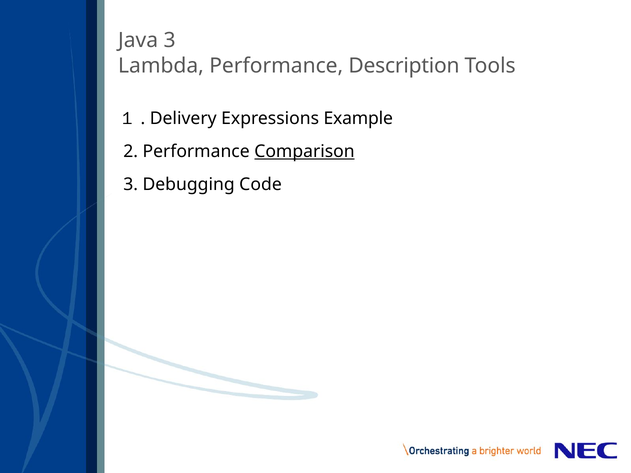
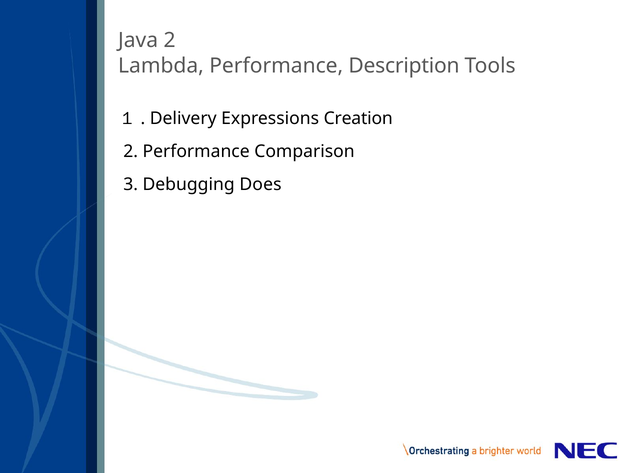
Java 3: 3 -> 2 (170, 40)
Example: Example -> Creation (358, 118)
Comparison underline: present -> none (304, 151)
Code: Code -> Does (260, 184)
